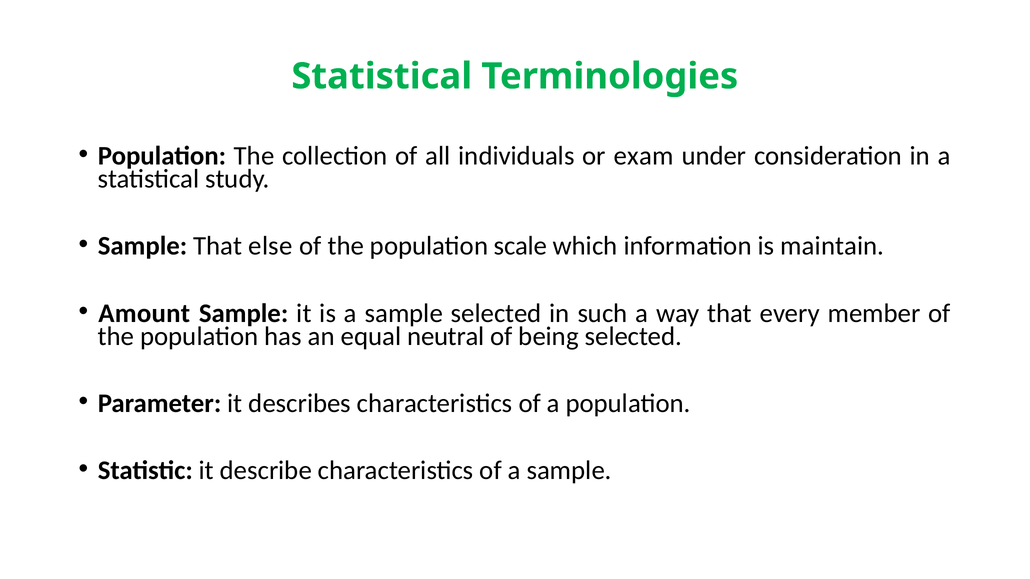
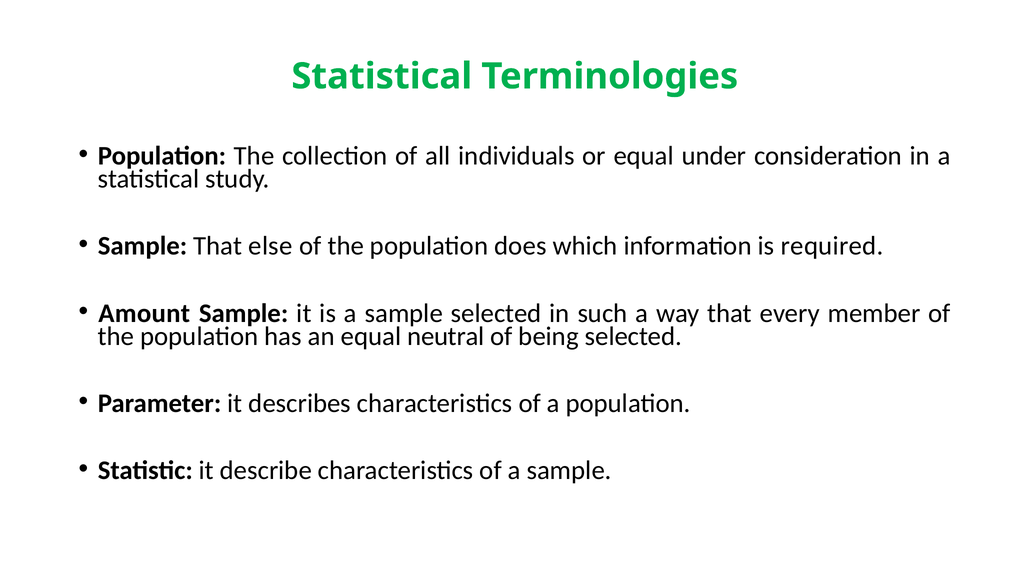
or exam: exam -> equal (644, 156)
scale: scale -> does (520, 246)
maintain: maintain -> required (832, 246)
